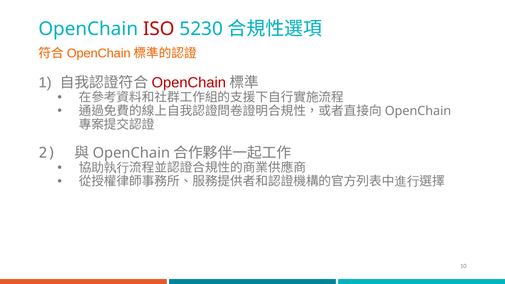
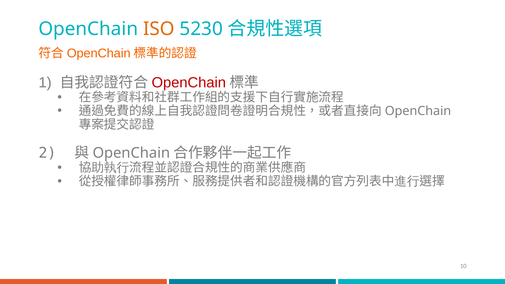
ISO colour: red -> orange (159, 29)
